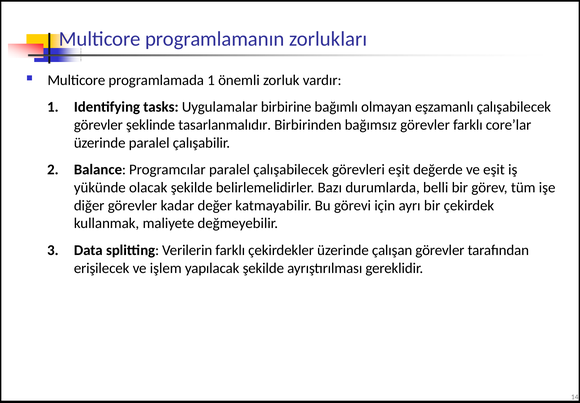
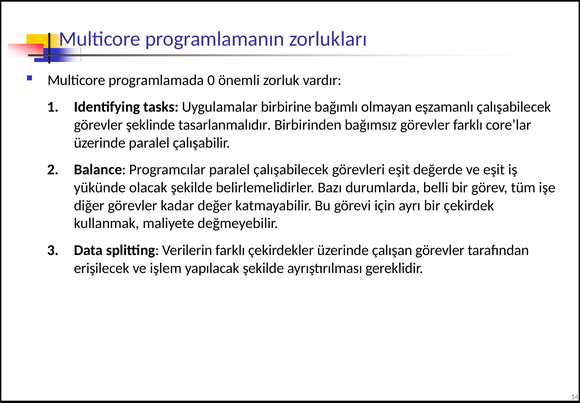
programlamada 1: 1 -> 0 (211, 80)
